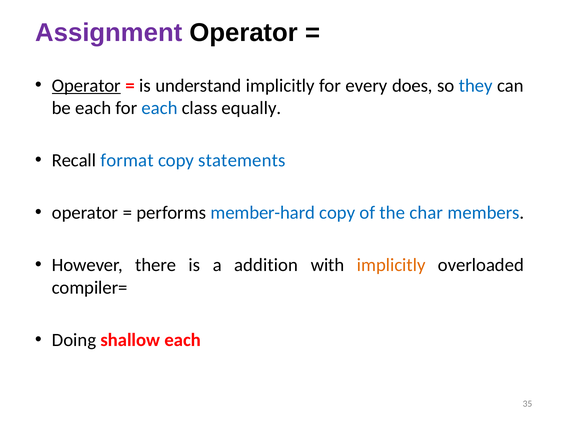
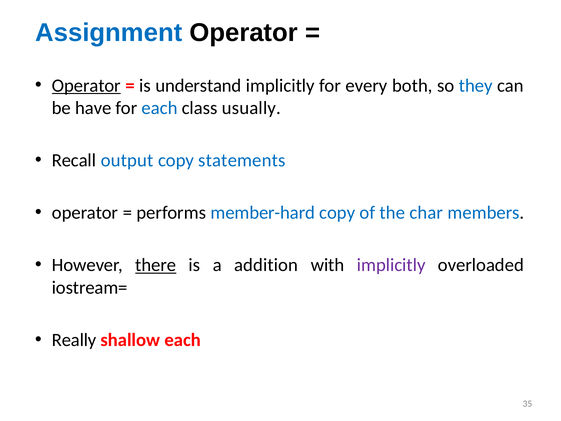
Assignment colour: purple -> blue (109, 33)
does: does -> both (412, 85)
be each: each -> have (93, 108)
equally: equally -> usually (251, 108)
format: format -> output (127, 160)
there underline: none -> present (156, 265)
implicitly colour: orange -> purple (391, 265)
compiler=: compiler= -> iostream= (90, 287)
Doing: Doing -> Really (74, 340)
